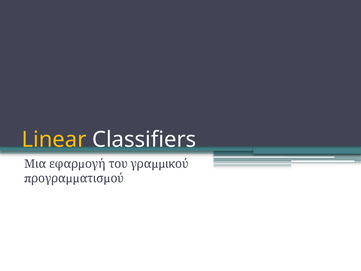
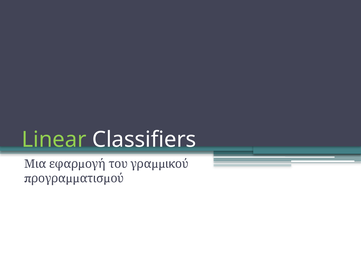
Linear colour: yellow -> light green (54, 139)
